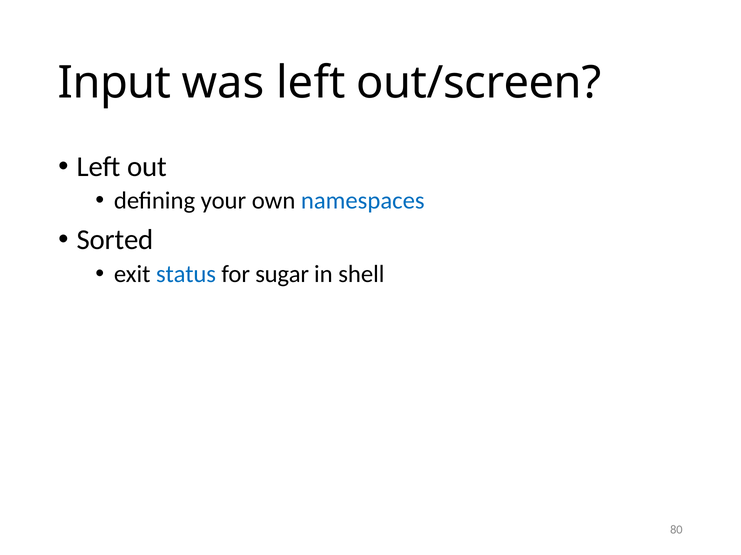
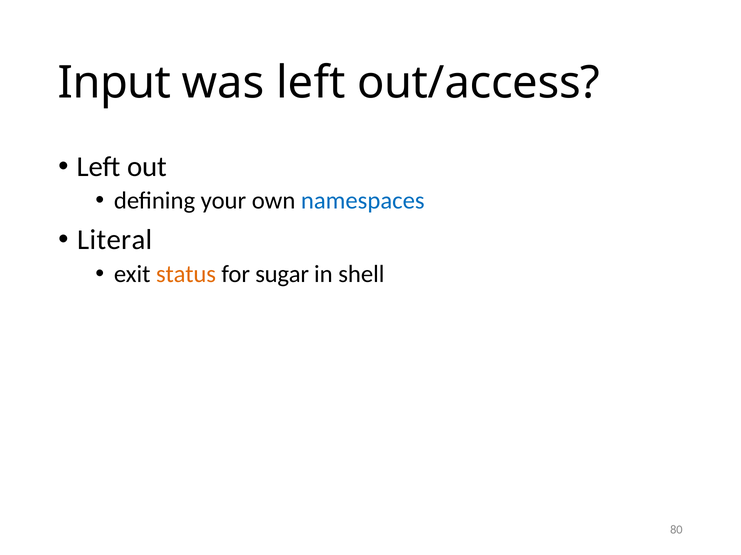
out/screen: out/screen -> out/access (479, 83)
Sorted: Sorted -> Literal (115, 240)
status colour: blue -> orange (186, 274)
